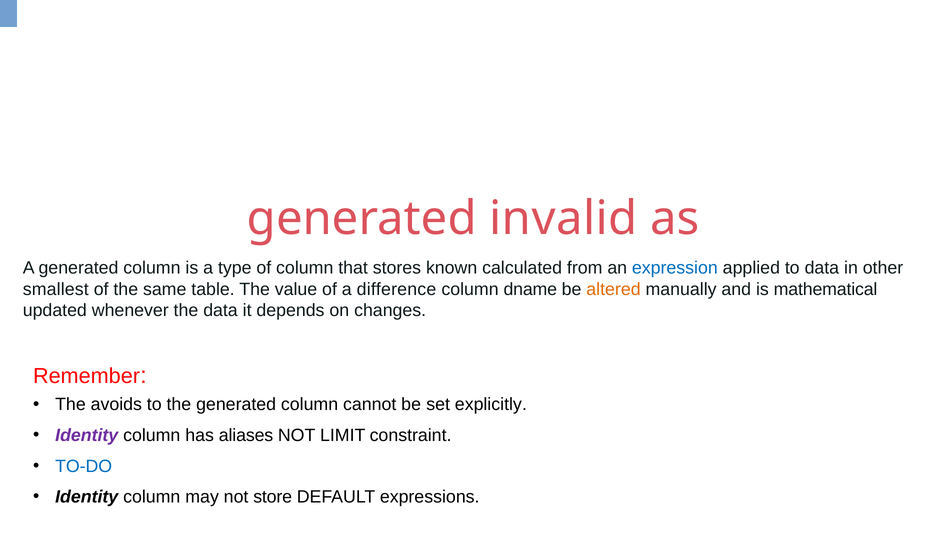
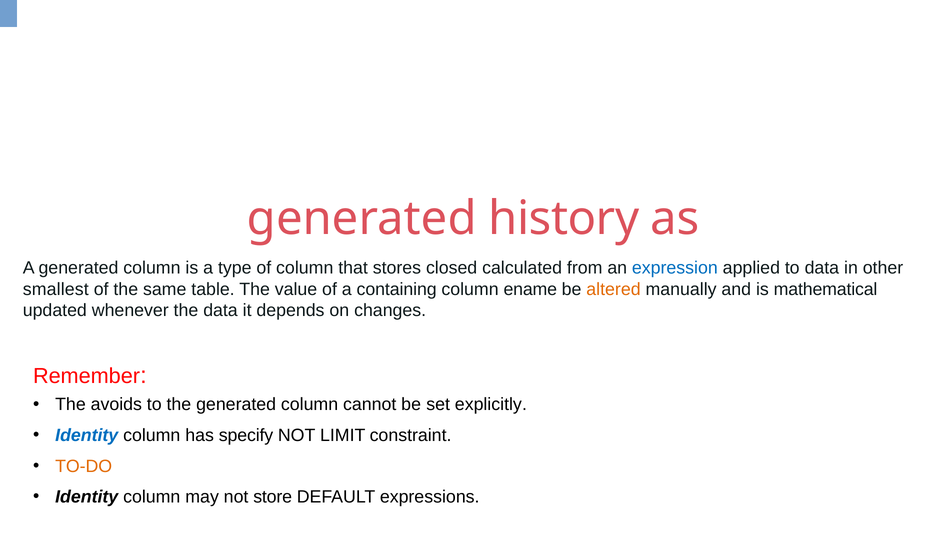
invalid: invalid -> history (564, 219)
known: known -> closed (452, 268)
difference: difference -> containing (397, 289)
dname: dname -> ename (530, 289)
Identity colour: purple -> blue (87, 435)
aliases: aliases -> specify (246, 435)
TO-DO colour: blue -> orange (84, 466)
